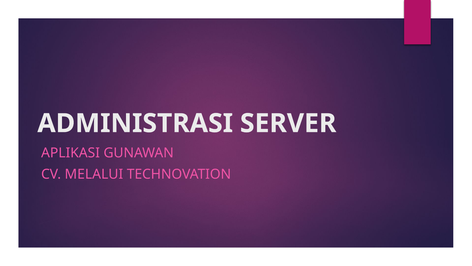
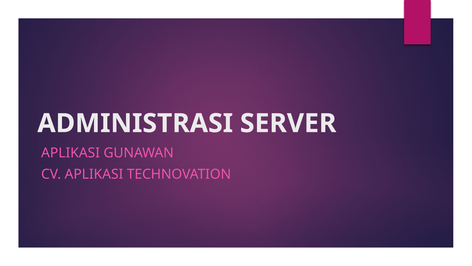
CV MELALUI: MELALUI -> APLIKASI (94, 174)
